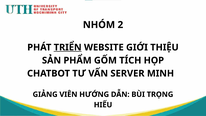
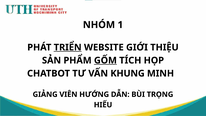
2: 2 -> 1 (120, 25)
GỐM underline: none -> present (105, 60)
SERVER: SERVER -> KHUNG (128, 73)
